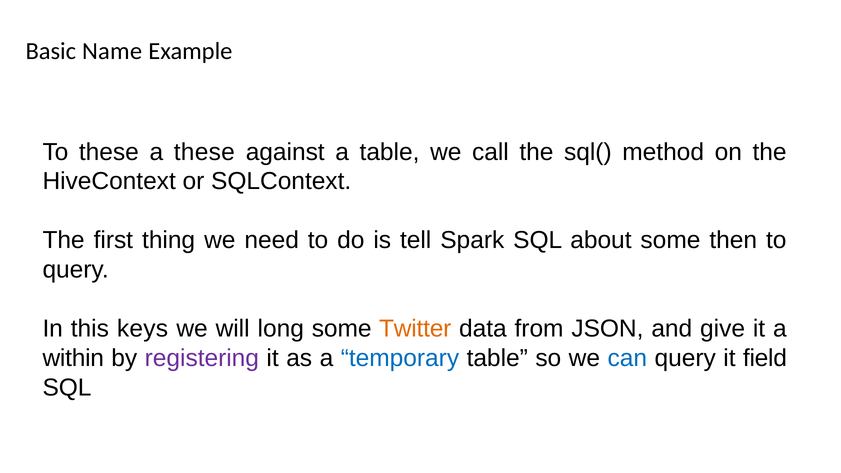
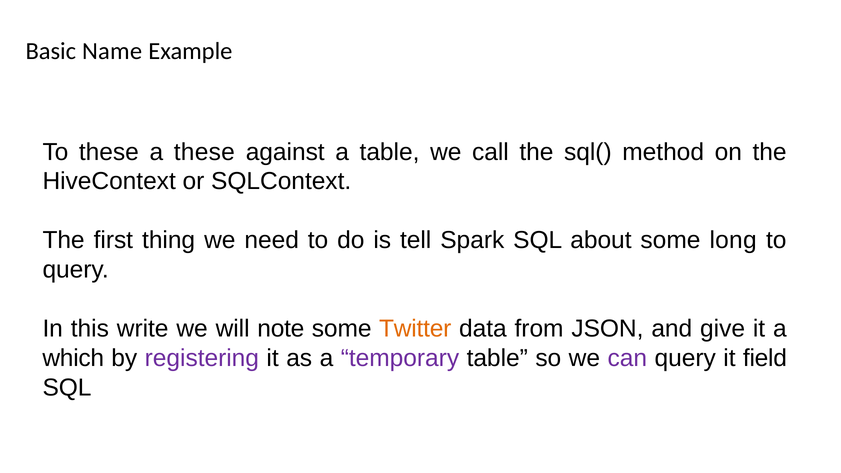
then: then -> long (733, 240)
keys: keys -> write (143, 329)
long: long -> note (281, 329)
within: within -> which (73, 358)
temporary colour: blue -> purple (400, 358)
can colour: blue -> purple (627, 358)
